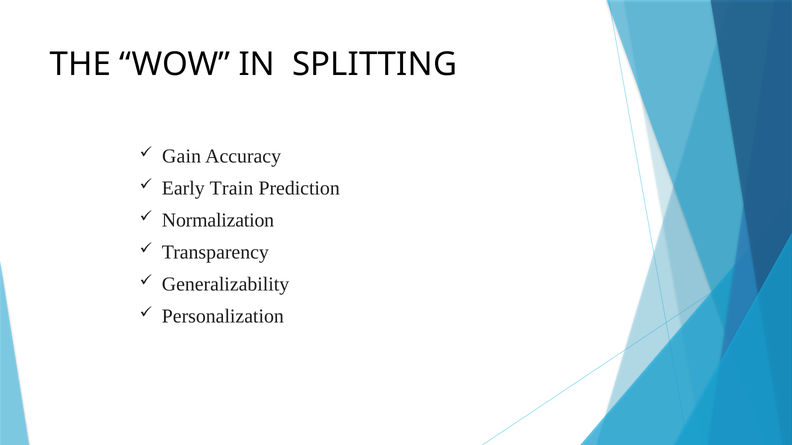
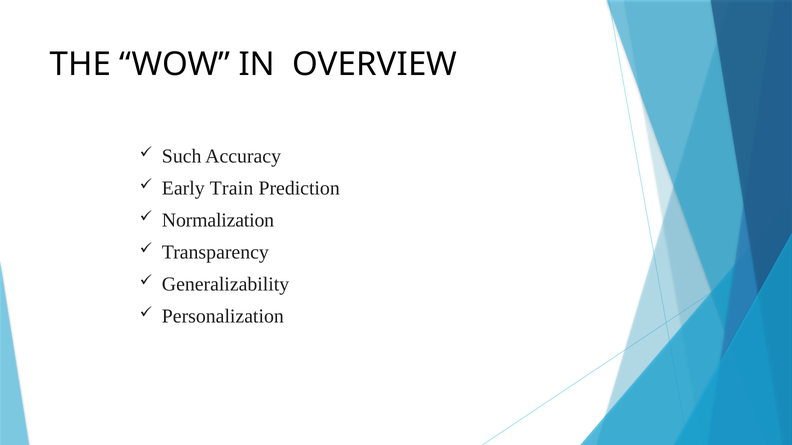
SPLITTING: SPLITTING -> OVERVIEW (375, 65)
Gain: Gain -> Such (182, 157)
